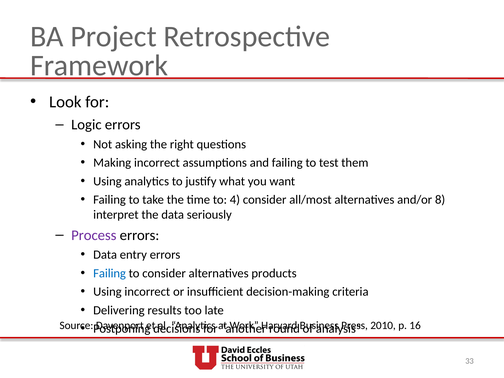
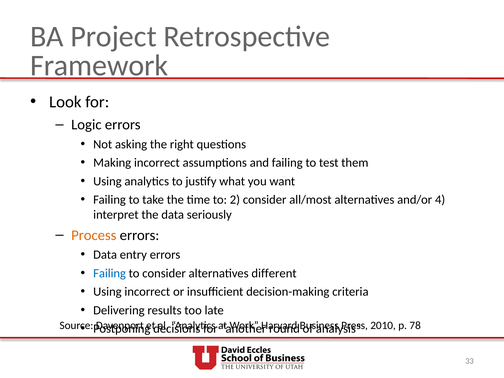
4: 4 -> 2 (235, 200)
8: 8 -> 4 (440, 200)
Process colour: purple -> orange (94, 235)
products: products -> different (274, 273)
16: 16 -> 78 (415, 326)
